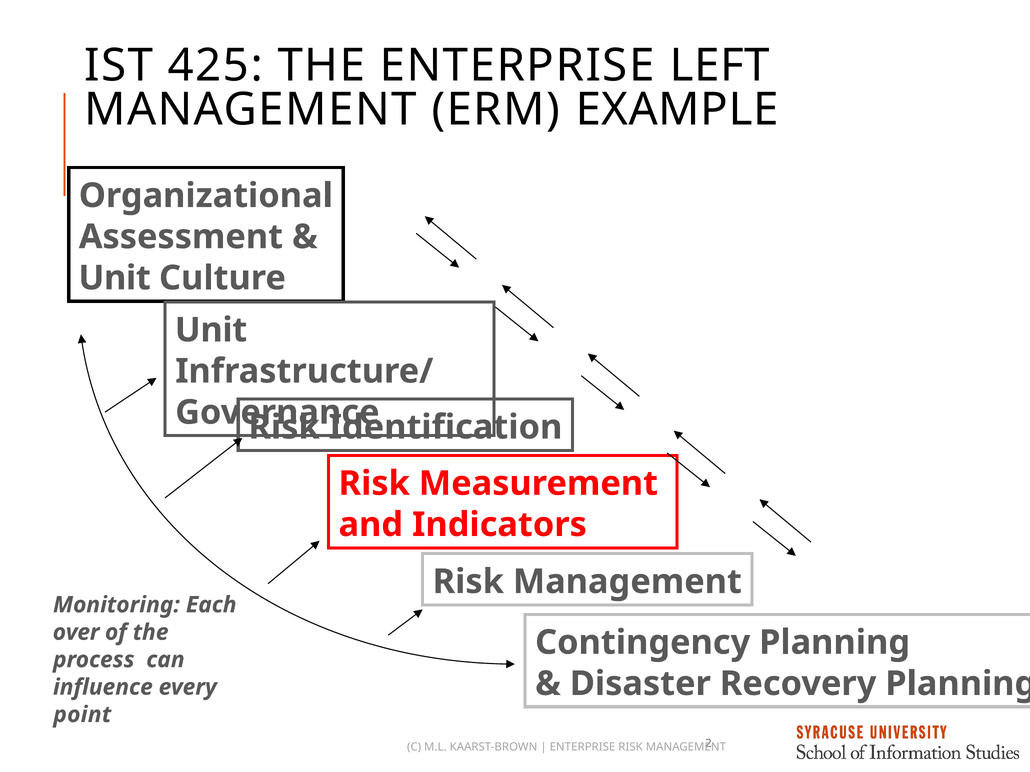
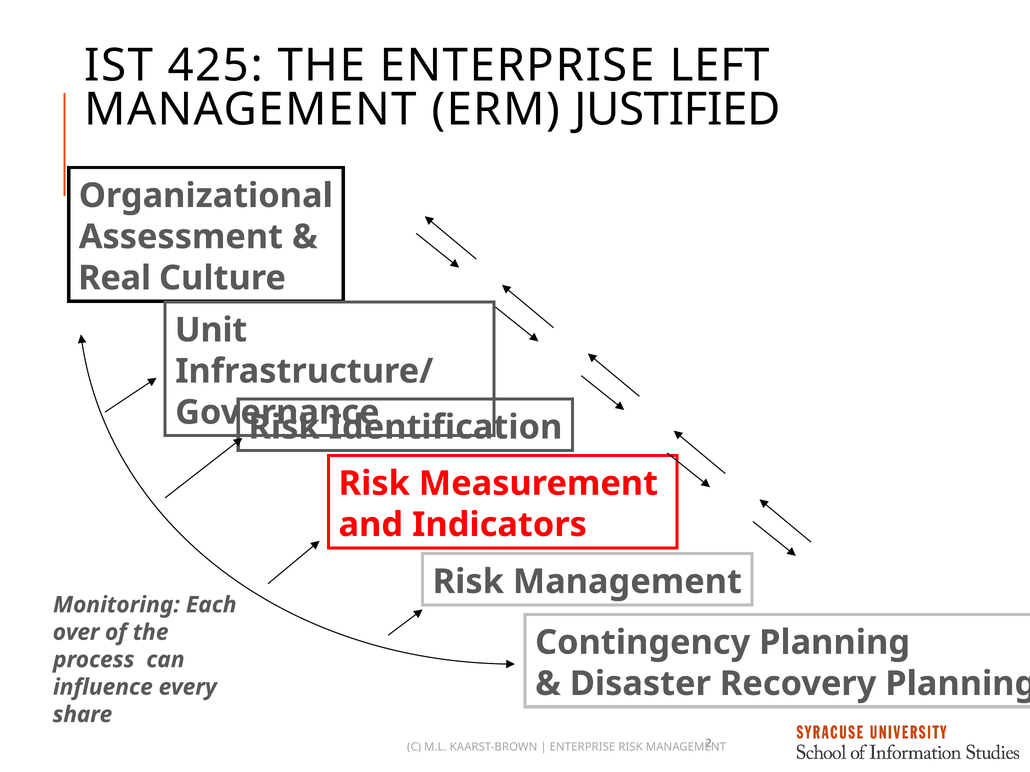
EXAMPLE: EXAMPLE -> JUSTIFIED (677, 110)
Unit: Unit -> Real (115, 278)
point: point -> share (82, 715)
